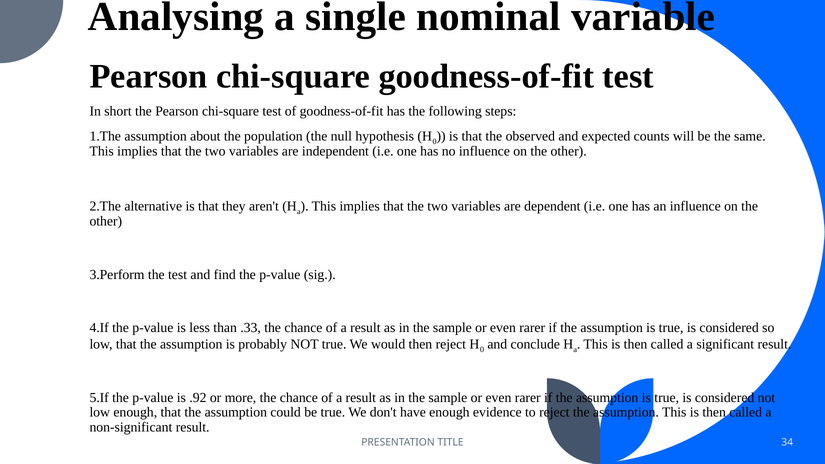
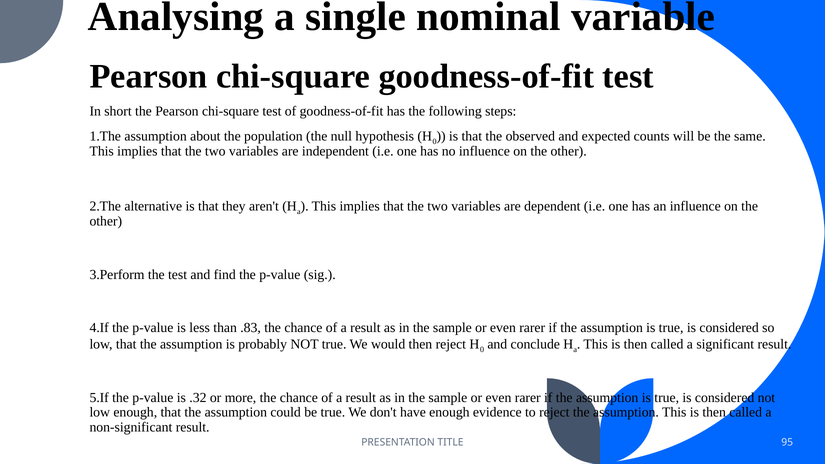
.33: .33 -> .83 (251, 328)
.92: .92 -> .32 (198, 398)
34: 34 -> 95 (787, 442)
